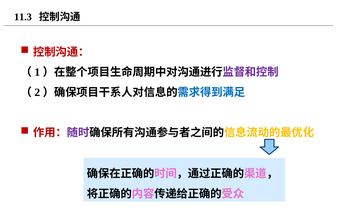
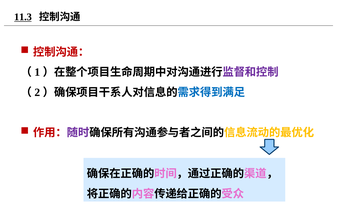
11.3 underline: none -> present (23, 17)
